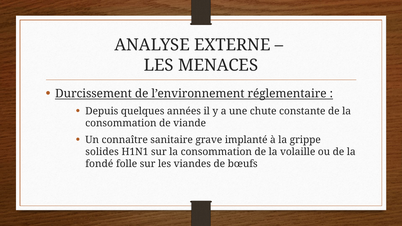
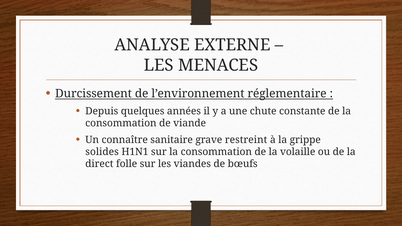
implanté: implanté -> restreint (246, 140)
fondé: fondé -> direct (99, 164)
